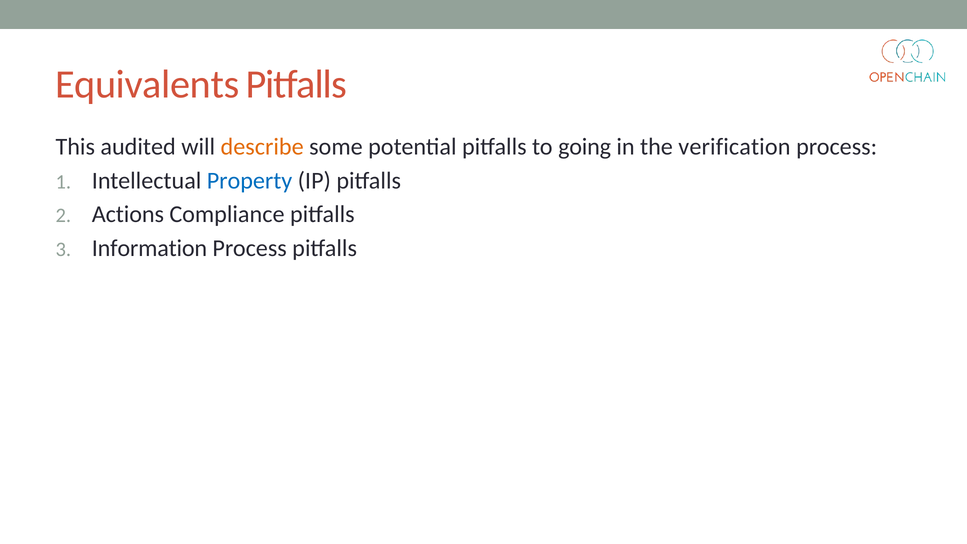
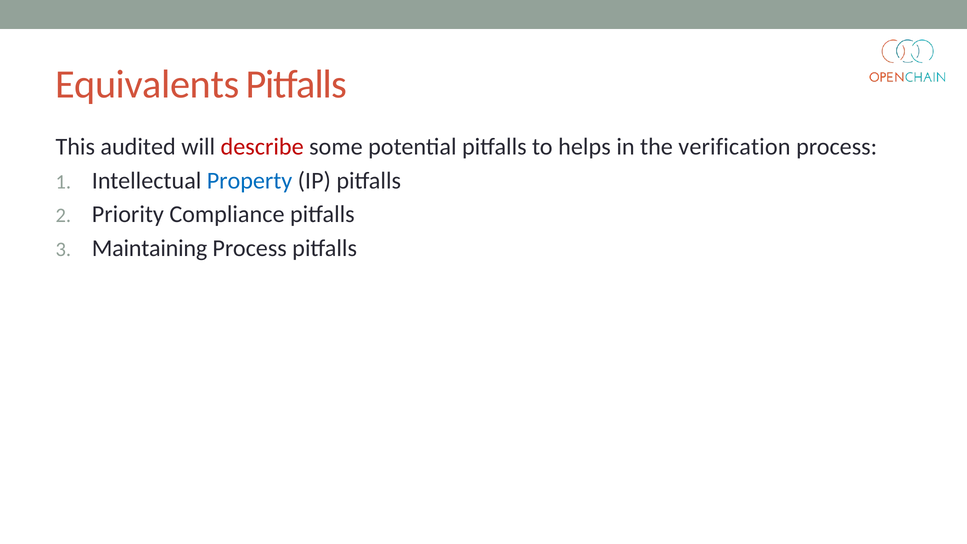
describe colour: orange -> red (262, 147)
going: going -> helps (584, 147)
Actions: Actions -> Priority (128, 214)
Information: Information -> Maintaining (150, 248)
